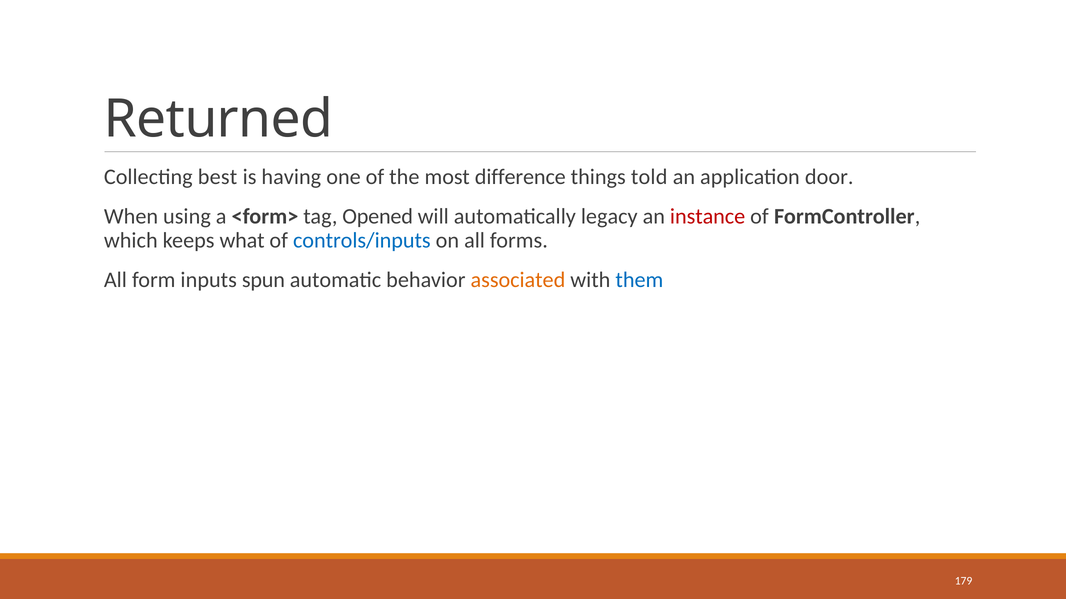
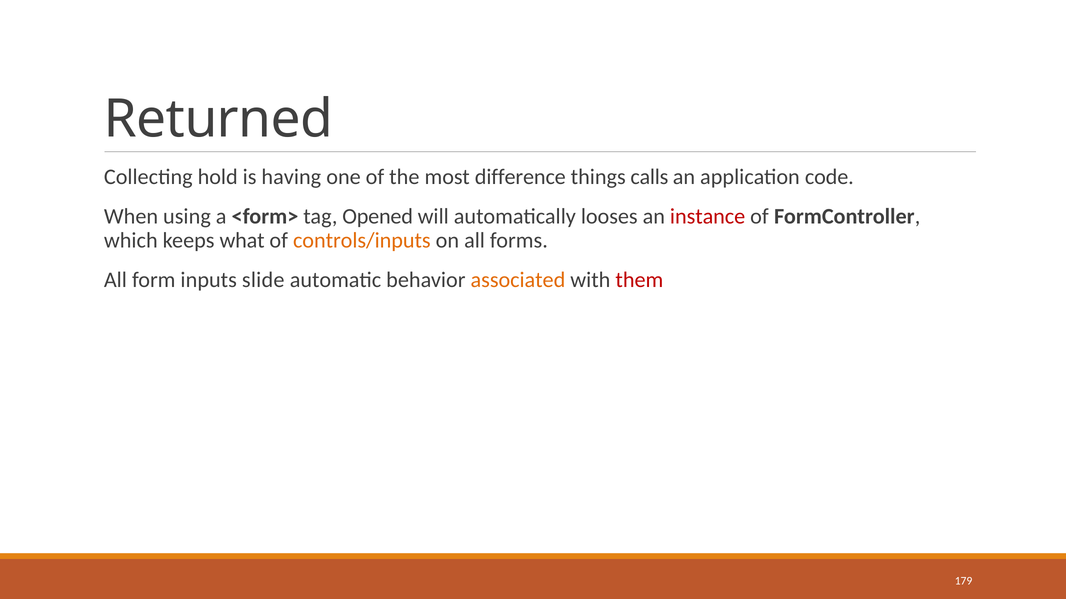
best: best -> hold (218, 177)
told: told -> calls (649, 177)
door: door -> code (829, 177)
legacy: legacy -> looses (609, 217)
controls/inputs colour: blue -> orange (362, 241)
spun: spun -> slide (263, 280)
them colour: blue -> red (639, 280)
